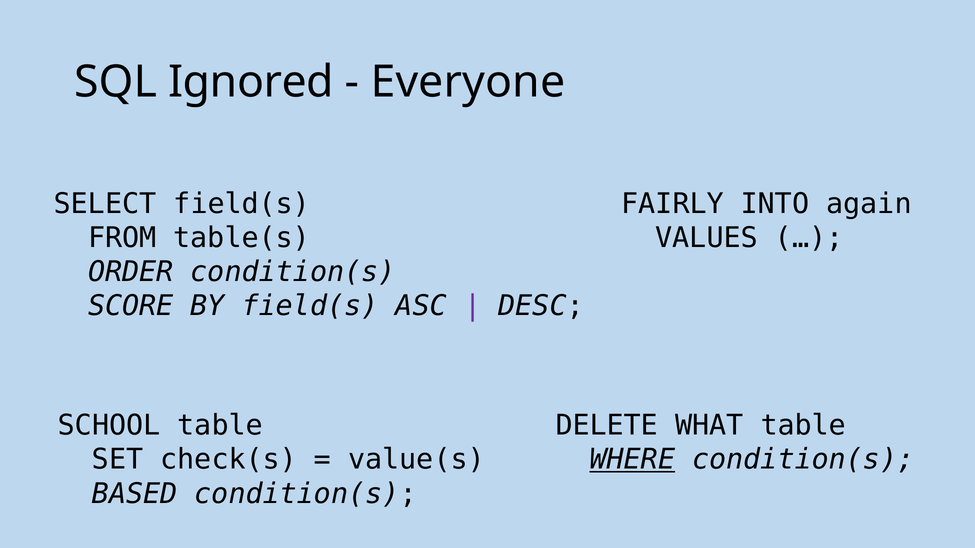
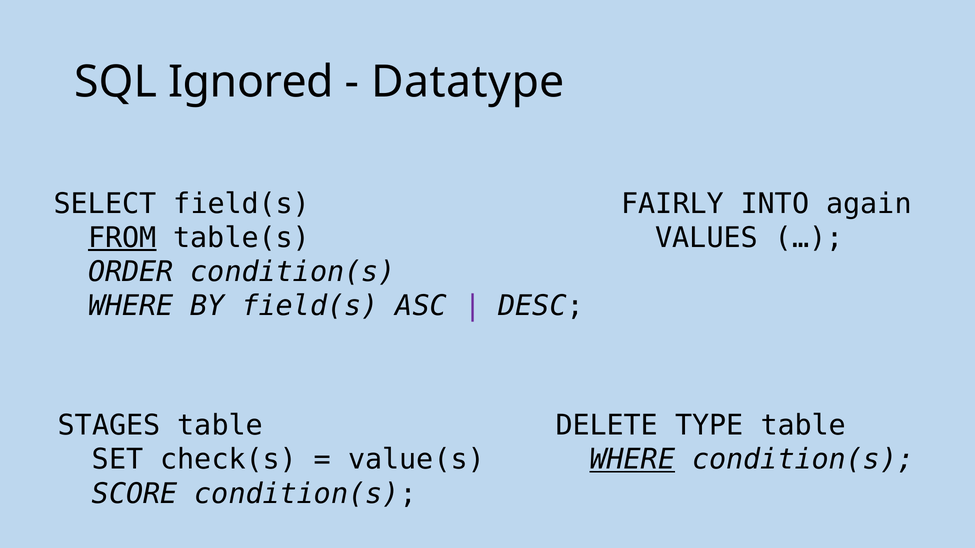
Everyone: Everyone -> Datatype (468, 82)
FROM underline: none -> present (122, 238)
SCORE: SCORE -> WHERE (131, 306)
SCHOOL: SCHOOL -> STAGES (109, 426)
WHAT: WHAT -> TYPE (709, 426)
BASED: BASED -> SCORE (135, 494)
